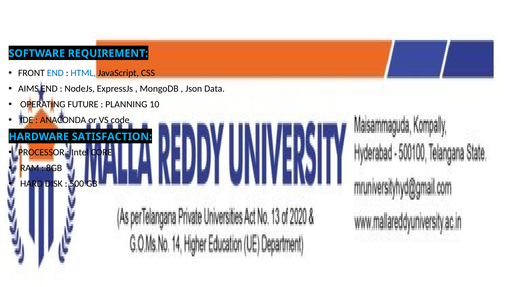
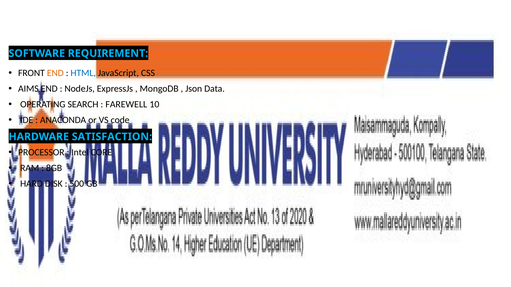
END colour: blue -> orange (55, 73)
FUTURE: FUTURE -> SEARCH (83, 104)
PLANNING: PLANNING -> FAREWELL (126, 104)
